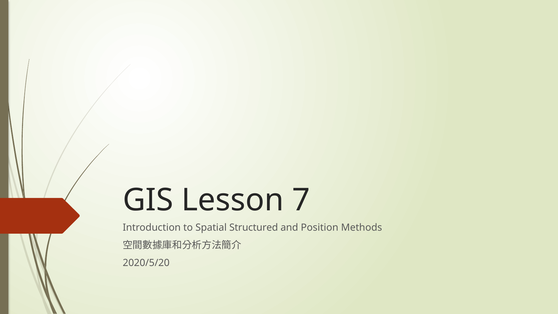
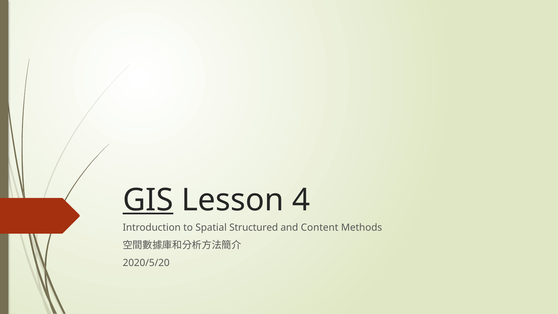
GIS underline: none -> present (148, 200)
7: 7 -> 4 (301, 200)
Position: Position -> Content (320, 227)
